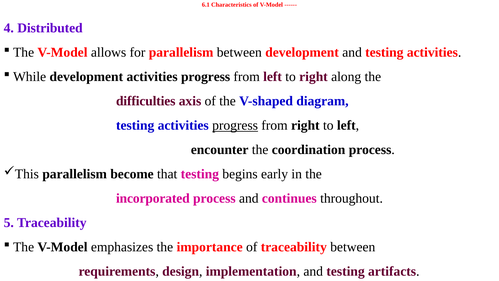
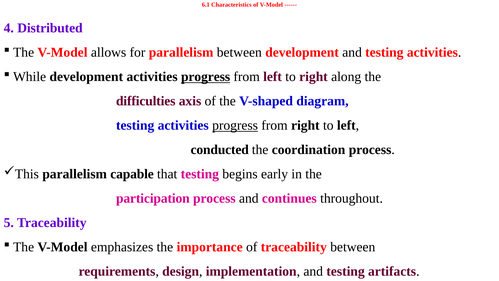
progress underline: none -> present (206, 77)
encounter: encounter -> conducted (220, 150)
become: become -> capable (132, 174)
incorporated: incorporated -> participation (153, 198)
